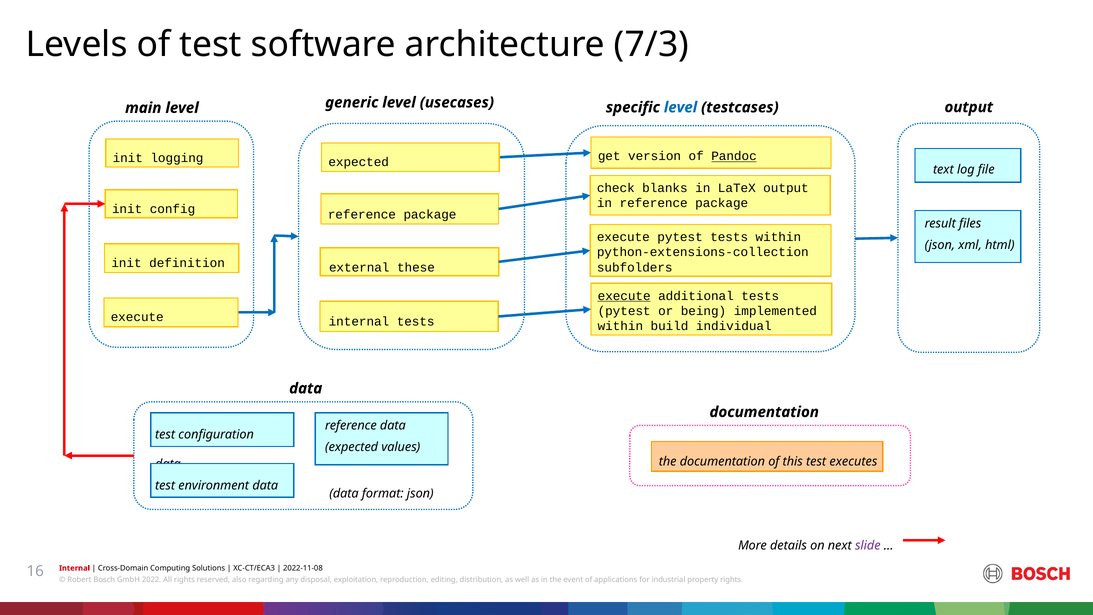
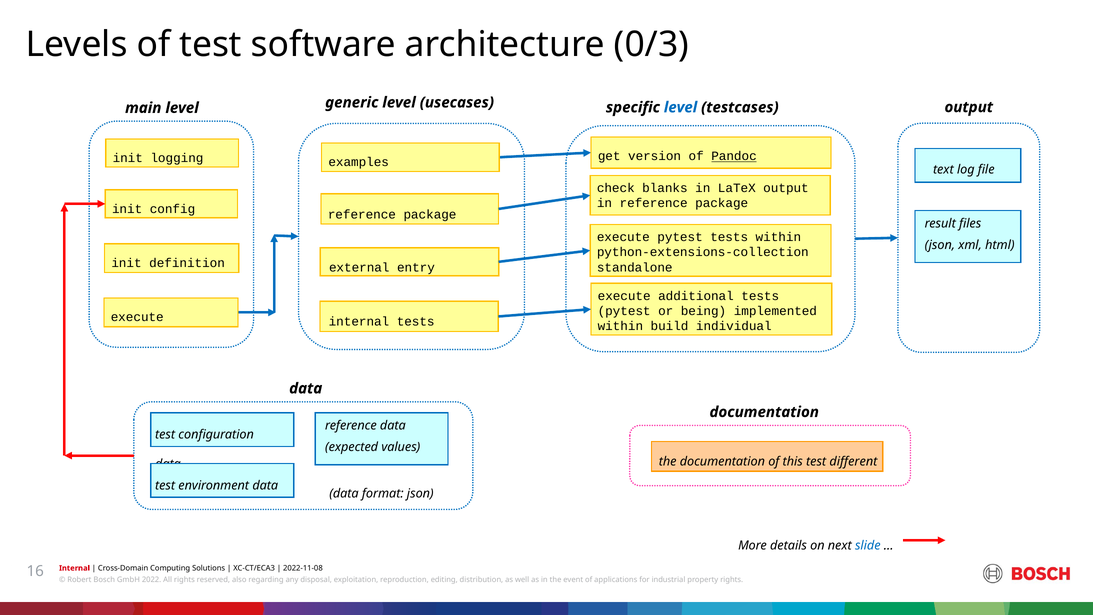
7/3: 7/3 -> 0/3 (651, 44)
expected: expected -> examples (359, 162)
these: these -> entry (416, 267)
subfolders: subfolders -> standalone (635, 267)
execute underline: present -> none (624, 296)
executes: executes -> different (853, 462)
slide colour: purple -> blue (868, 545)
